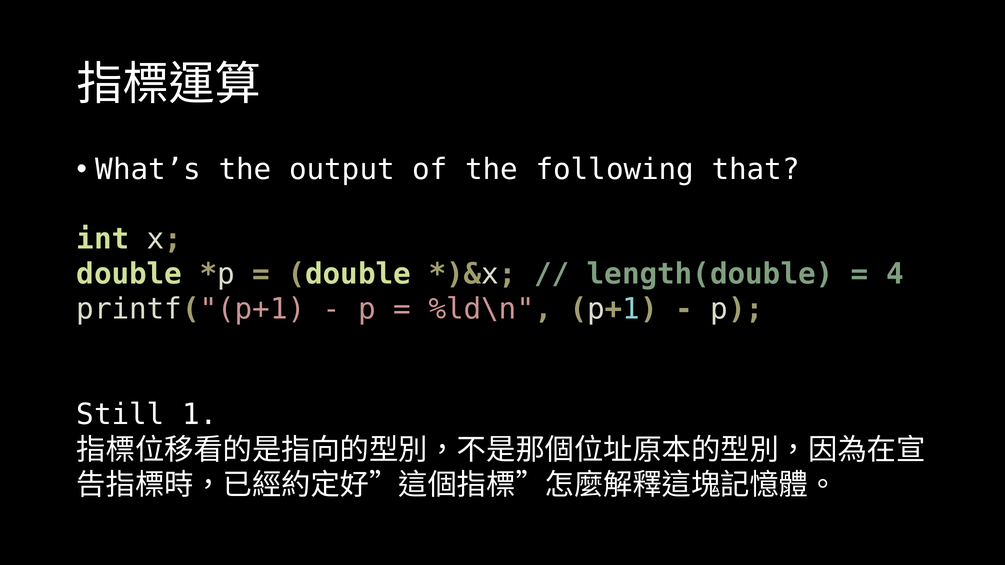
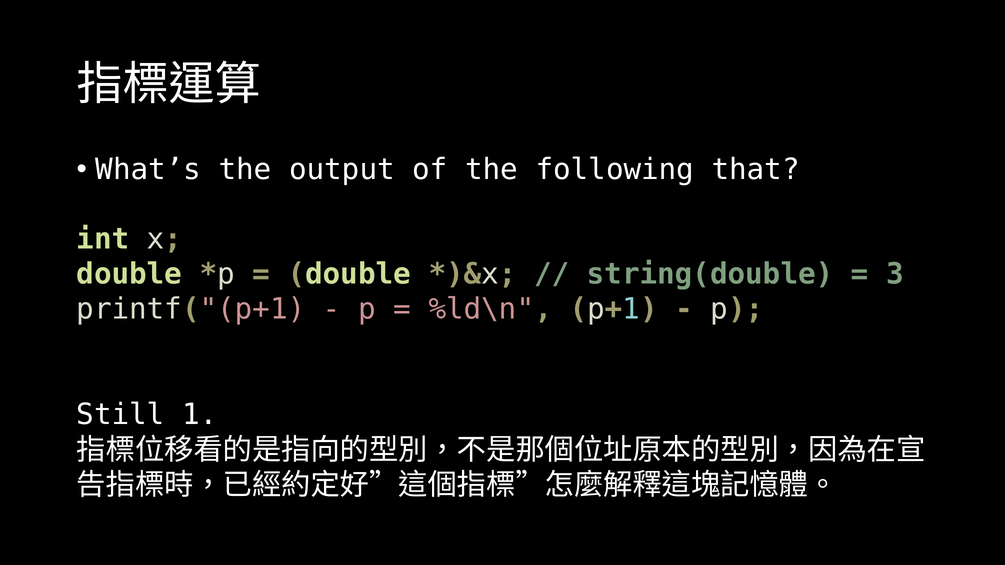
length(double: length(double -> string(double (710, 274)
4: 4 -> 3 (895, 274)
